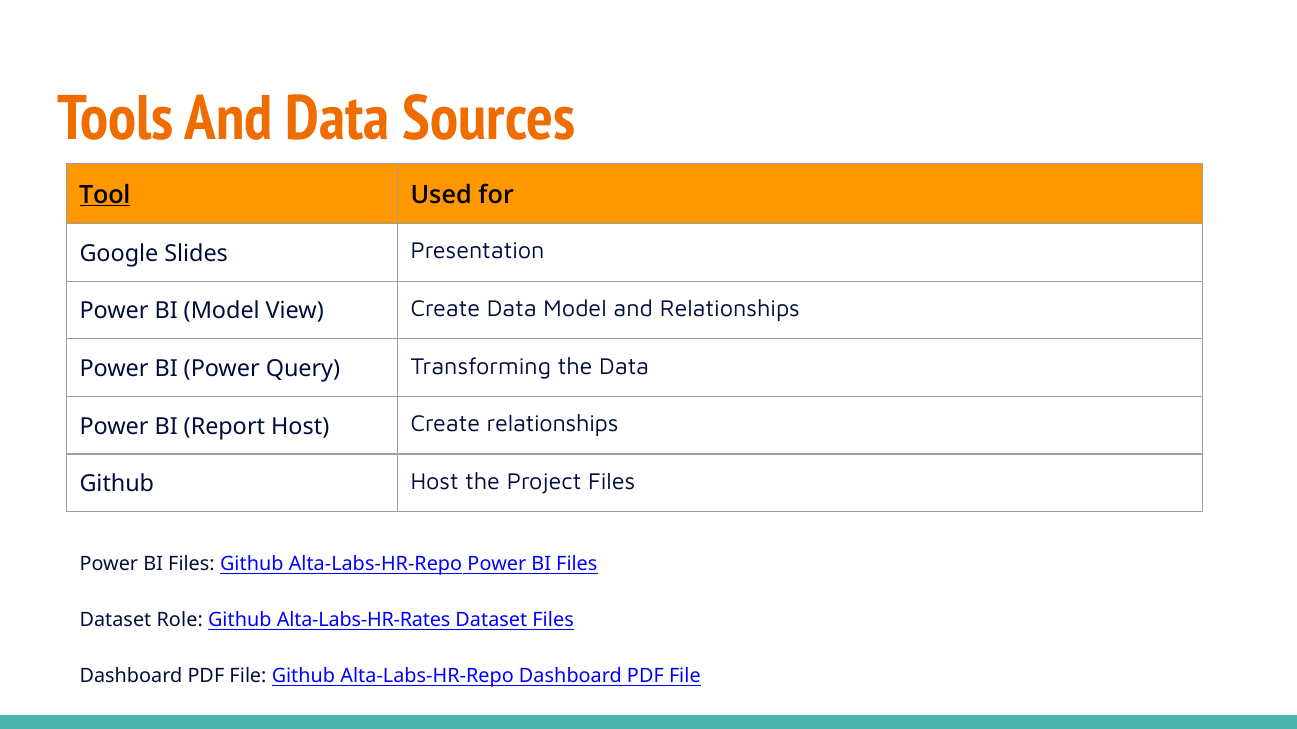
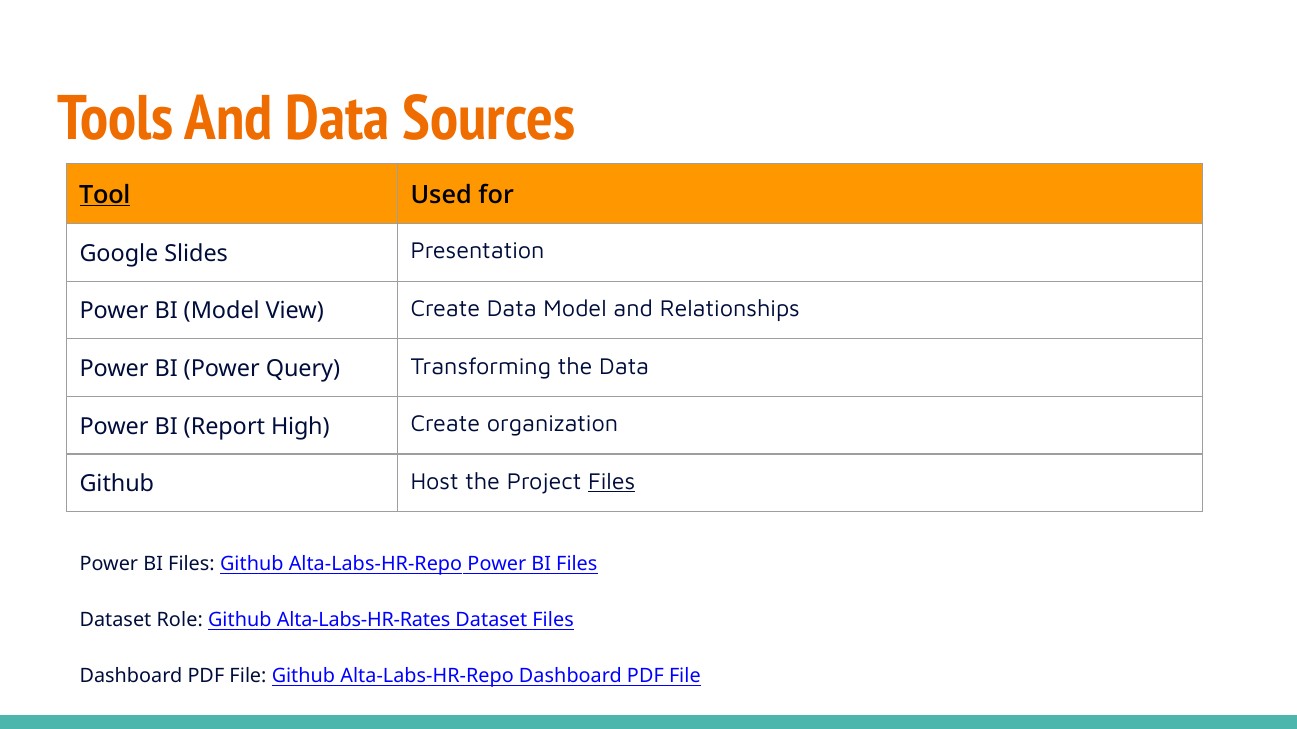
Report Host: Host -> High (300, 427)
Create relationships: relationships -> organization (552, 424)
Files underline: none -> present (612, 482)
